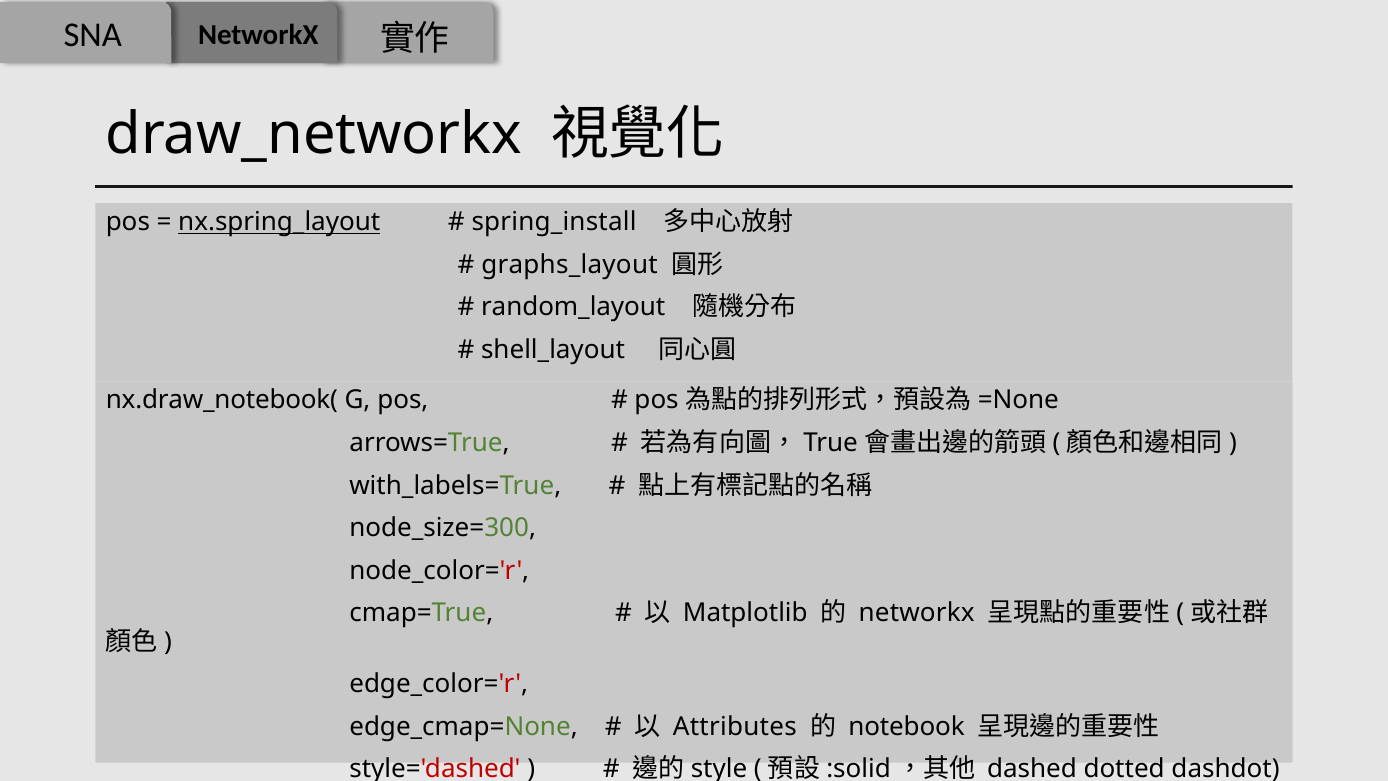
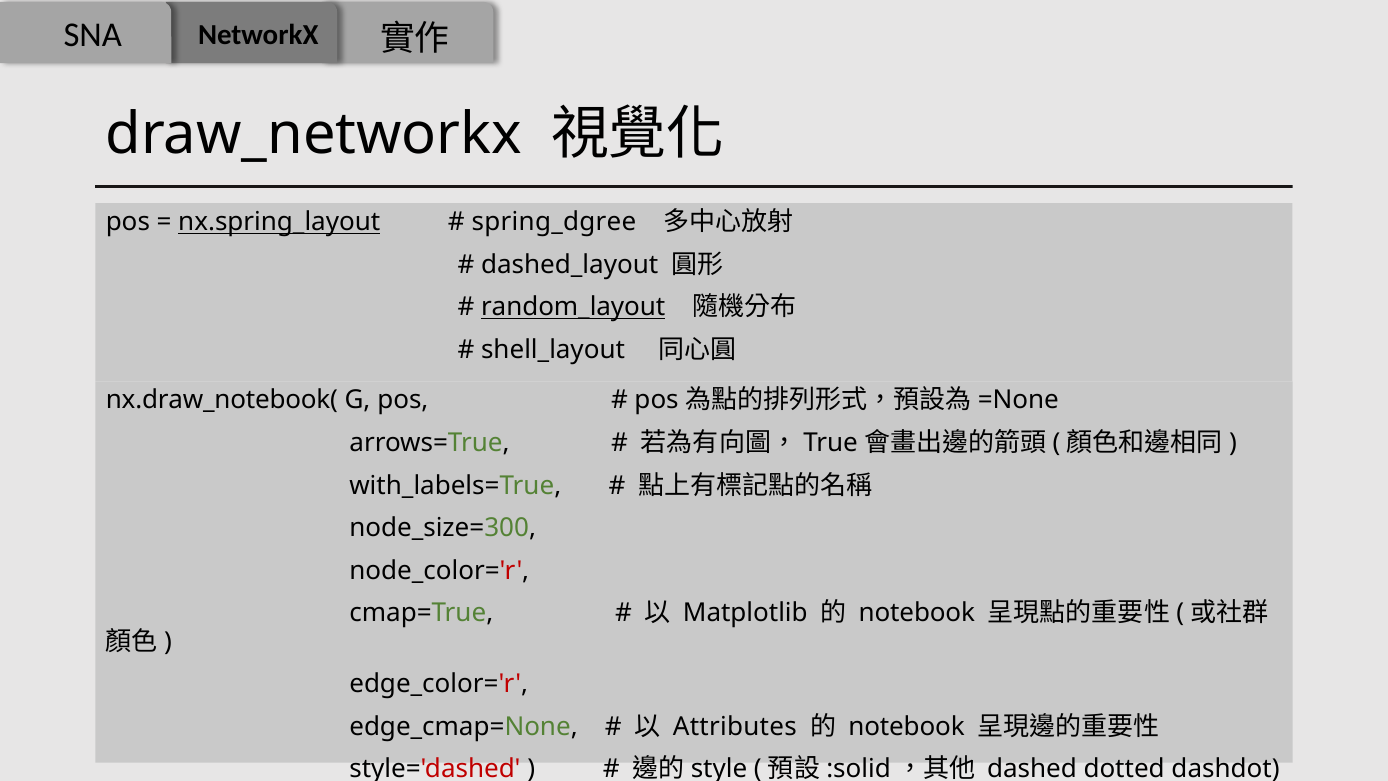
spring_install: spring_install -> spring_dgree (554, 222)
graphs_layout: graphs_layout -> dashed_layout (570, 265)
random_layout underline: none -> present (573, 307)
networkx: networkx -> notebook (917, 613)
